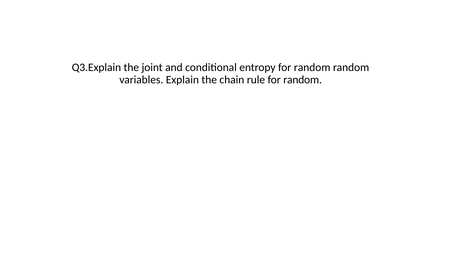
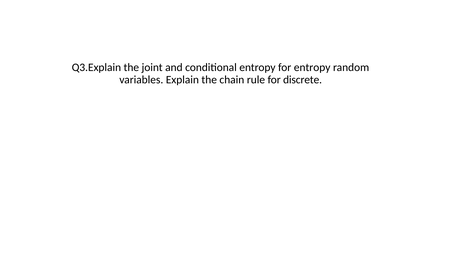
entropy for random: random -> entropy (312, 67)
rule for random: random -> discrete (303, 80)
